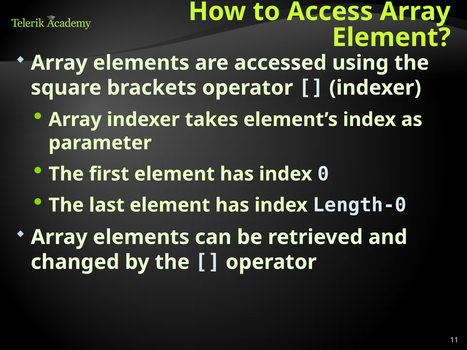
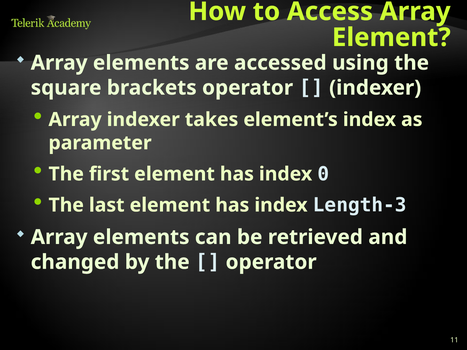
Length-0: Length-0 -> Length-3 (360, 205)
